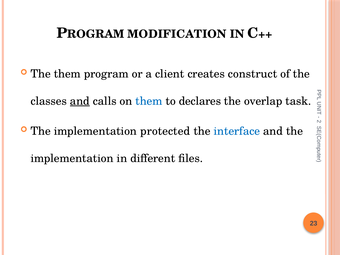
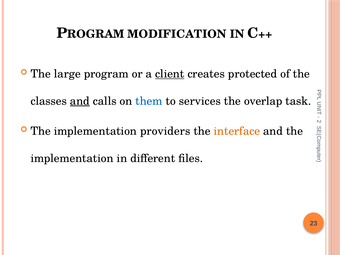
The them: them -> large (67, 74)
client underline: none -> present (170, 74)
construct: construct -> protected (253, 74)
declares: declares -> services (200, 101)
protected: protected -> providers (165, 131)
interface colour: blue -> orange (237, 131)
